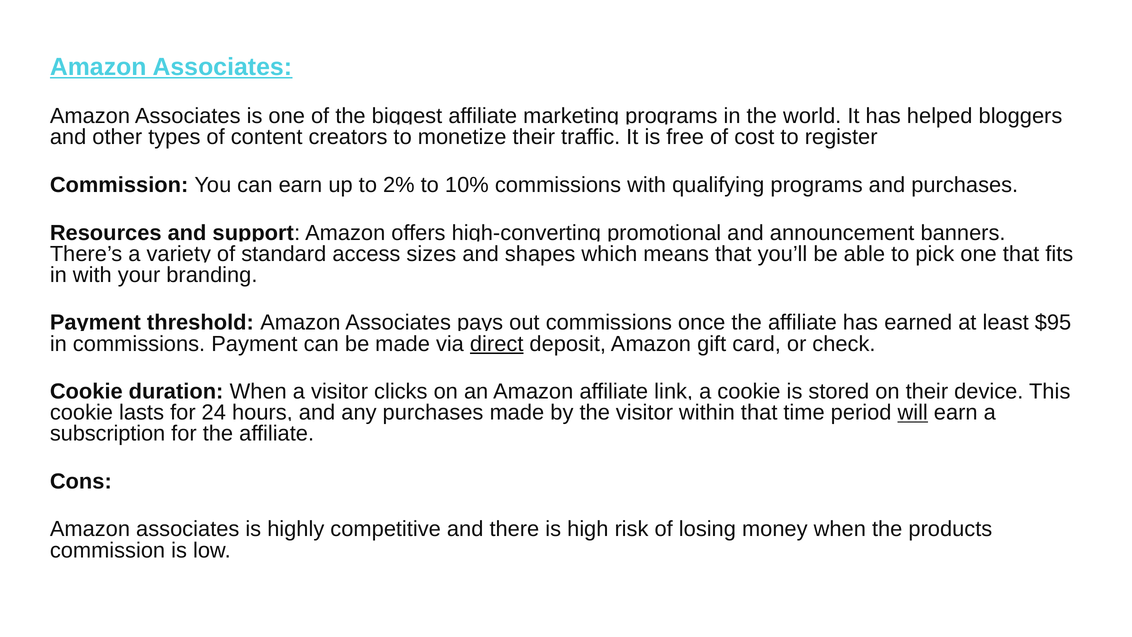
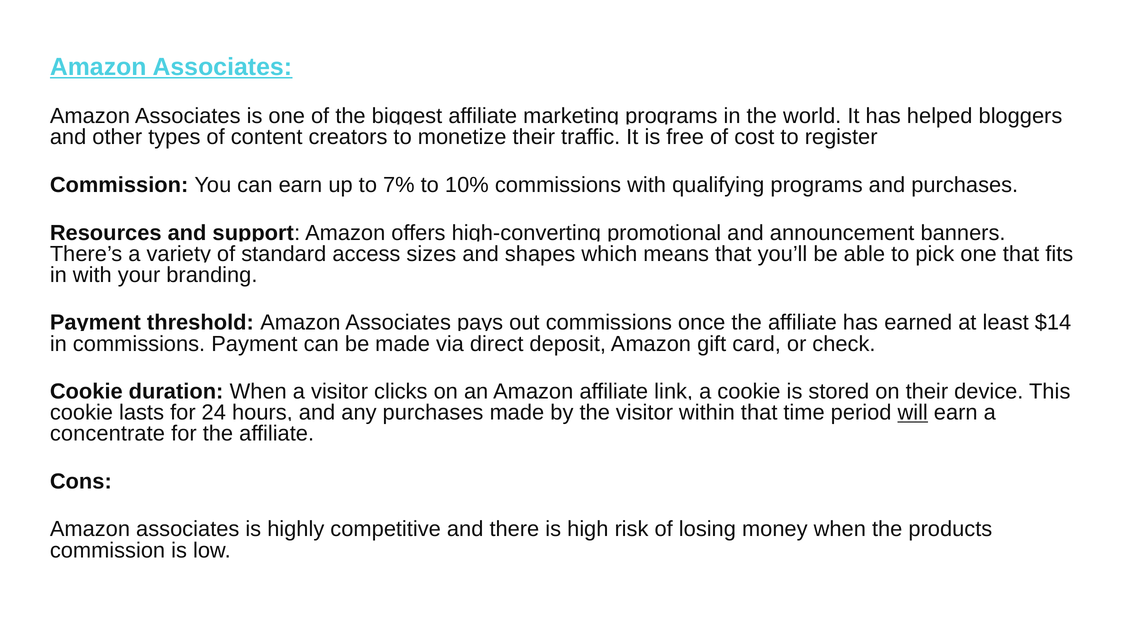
2%: 2% -> 7% (399, 185)
$95: $95 -> $14 (1053, 323)
direct underline: present -> none (497, 344)
subscription: subscription -> concentrate (107, 434)
